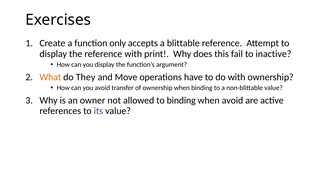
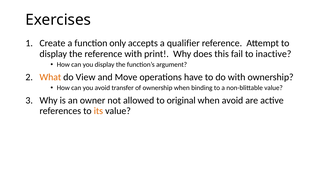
blittable: blittable -> qualifier (183, 43)
They: They -> View (86, 77)
to binding: binding -> original (181, 100)
its colour: purple -> orange (98, 111)
